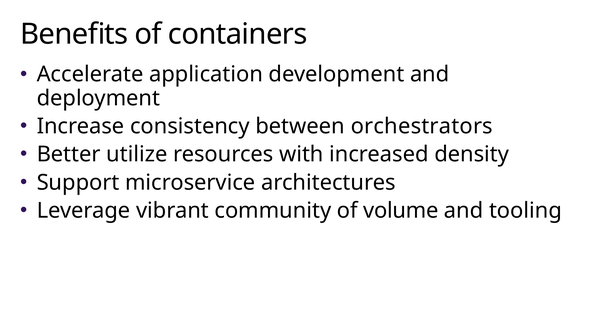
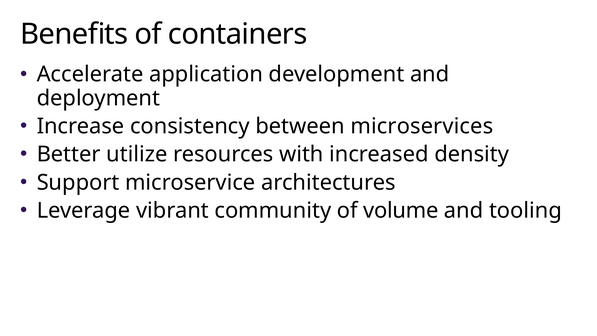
orchestrators: orchestrators -> microservices (422, 126)
